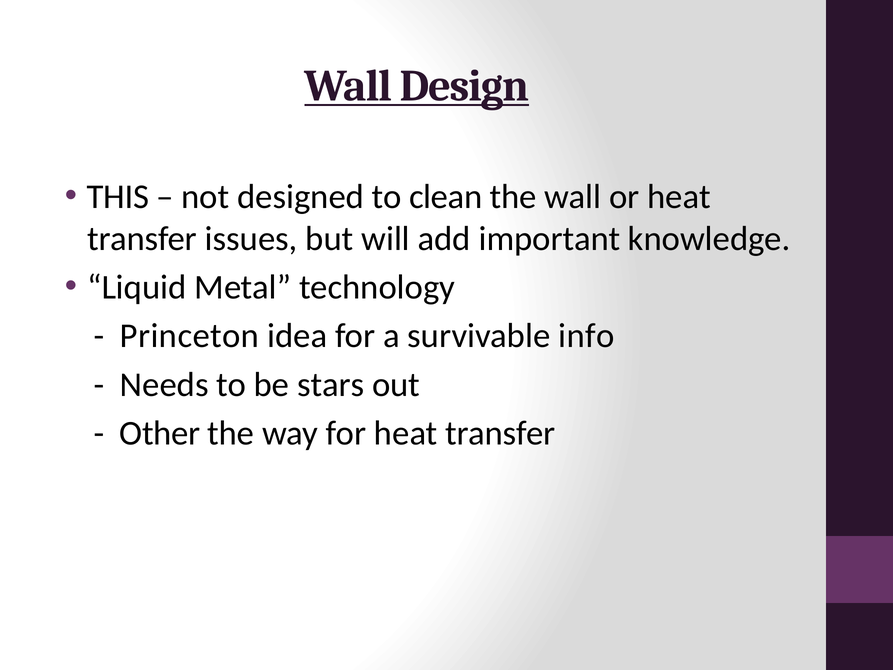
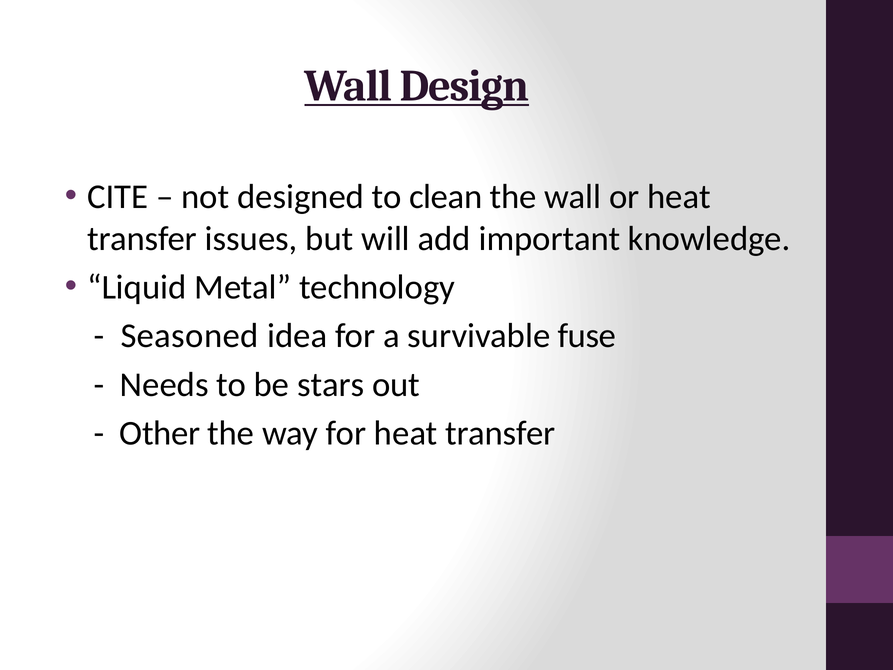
THIS: THIS -> CITE (118, 197)
Princeton: Princeton -> Seasoned (190, 336)
info: info -> fuse (587, 336)
